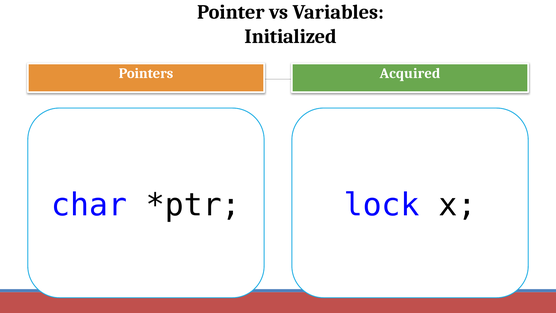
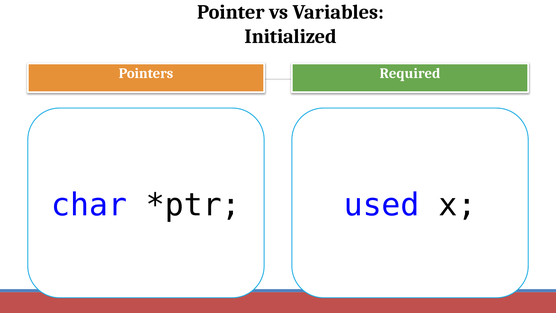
Acquired: Acquired -> Required (410, 73)
lock: lock -> used (382, 205)
